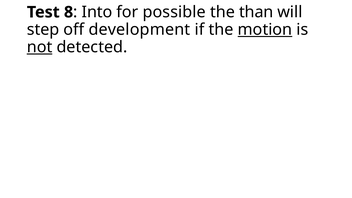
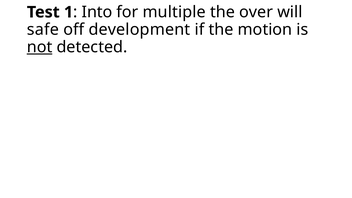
8: 8 -> 1 (69, 12)
possible: possible -> multiple (174, 12)
than: than -> over (256, 12)
step: step -> safe (43, 30)
motion underline: present -> none (265, 30)
